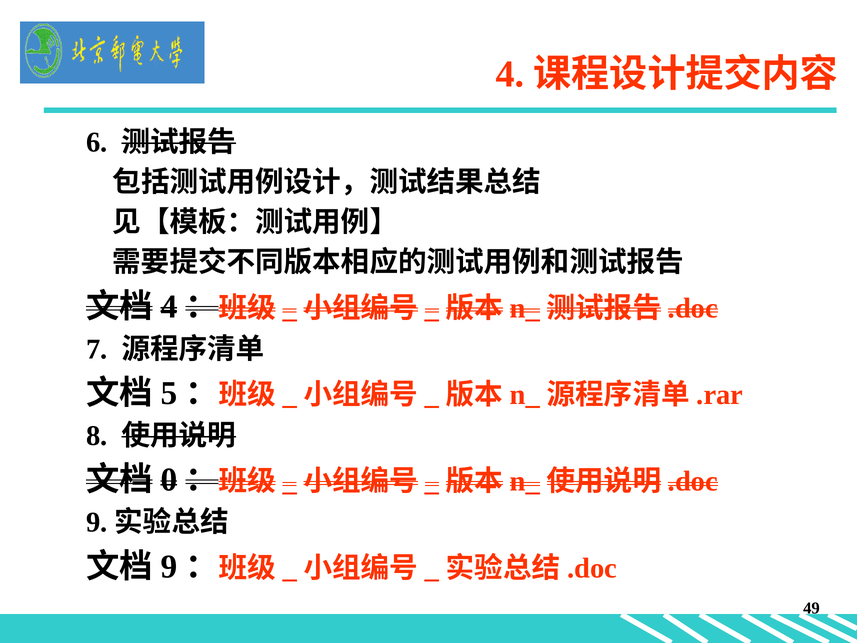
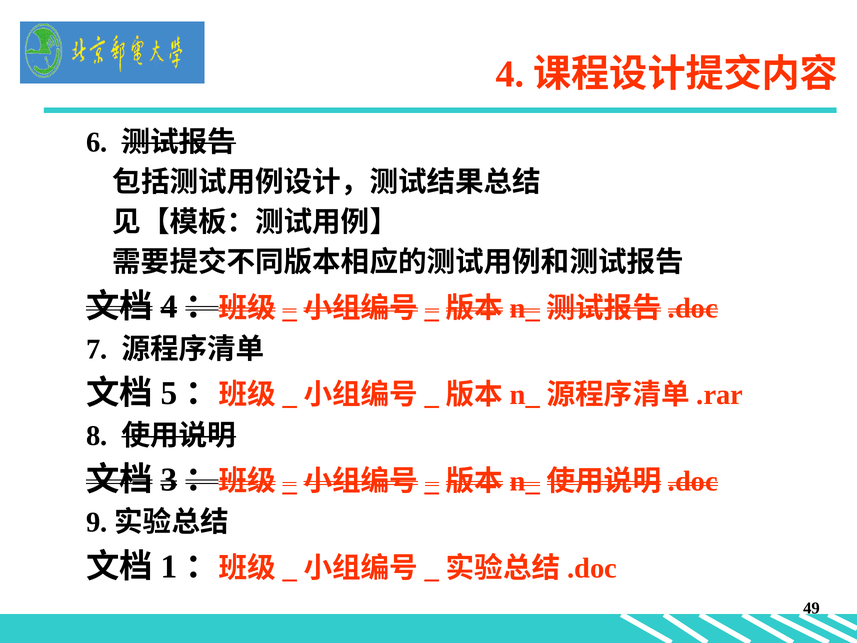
0: 0 -> 3 (169, 480)
9: 9 -> 1 (169, 566)
